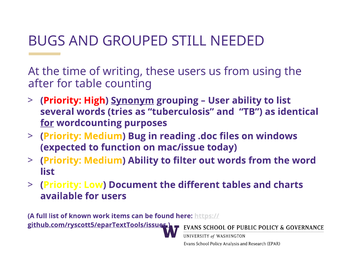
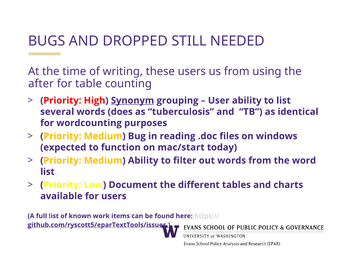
GROUPED: GROUPED -> DROPPED (135, 41)
tries: tries -> does (120, 112)
for underline: present -> none (47, 123)
mac/issue: mac/issue -> mac/start (181, 147)
